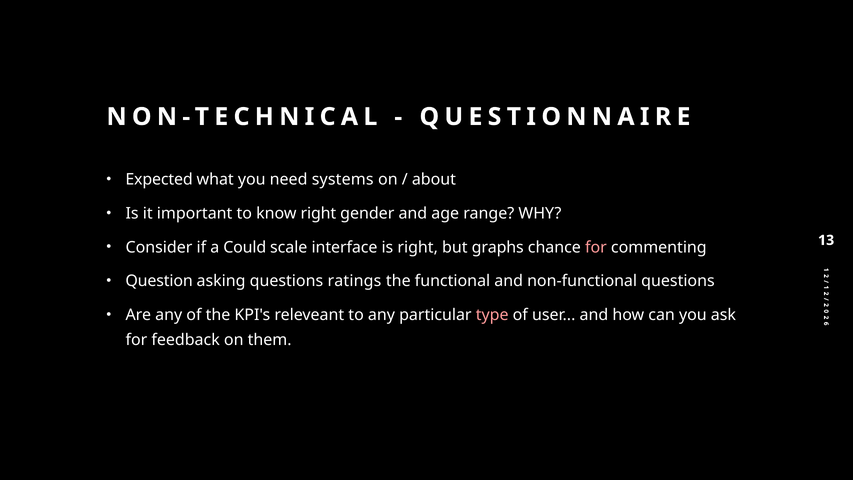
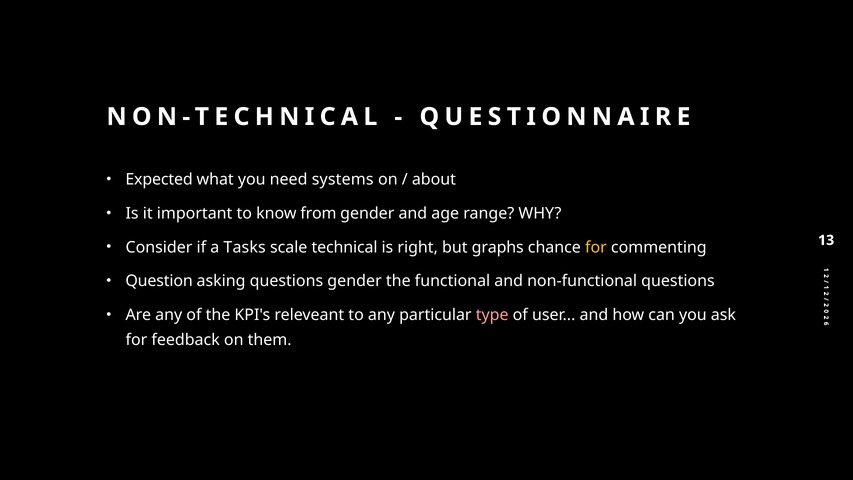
know right: right -> from (318, 213)
Could: Could -> Tasks (245, 247)
interface: interface -> technical (345, 247)
for colour: pink -> yellow (596, 247)
questions ratings: ratings -> gender (355, 281)
